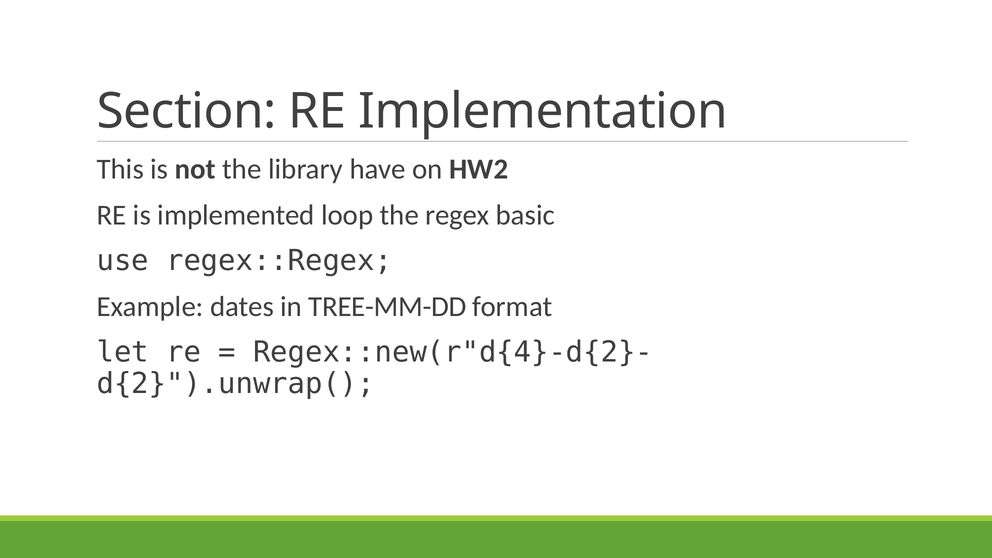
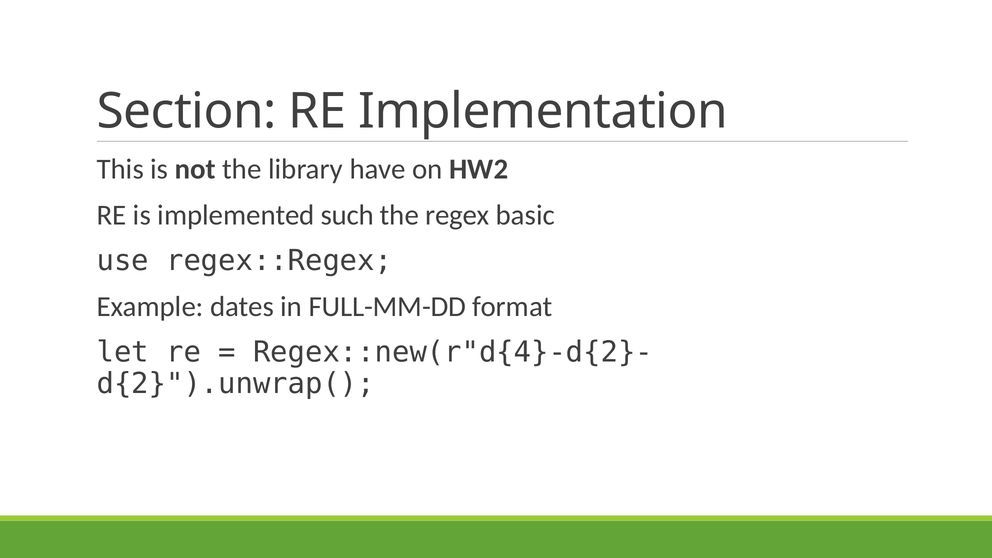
loop: loop -> such (347, 215)
TREE-MM-DD: TREE-MM-DD -> FULL-MM-DD (387, 307)
